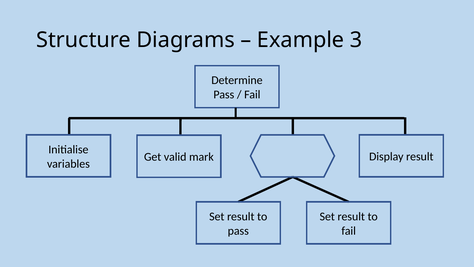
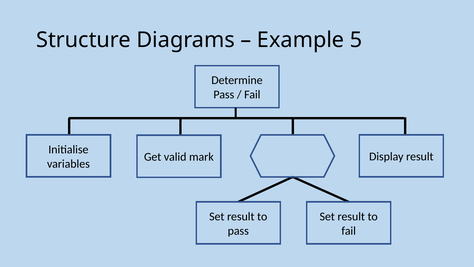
3: 3 -> 5 (356, 40)
